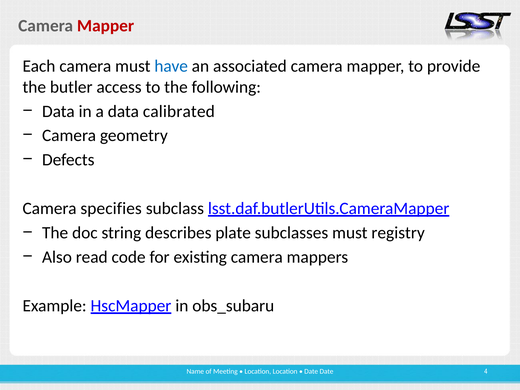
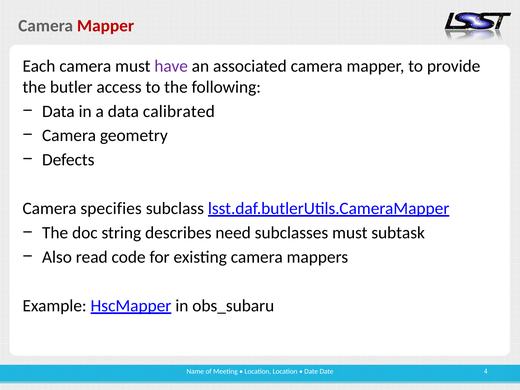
have colour: blue -> purple (171, 66)
plate: plate -> need (233, 233)
registry: registry -> subtask (398, 233)
